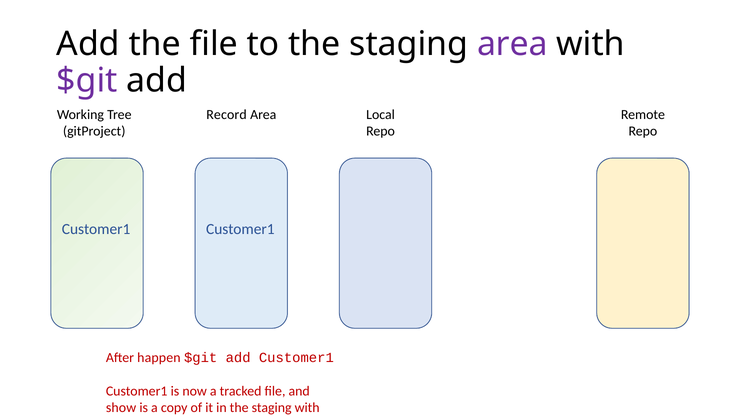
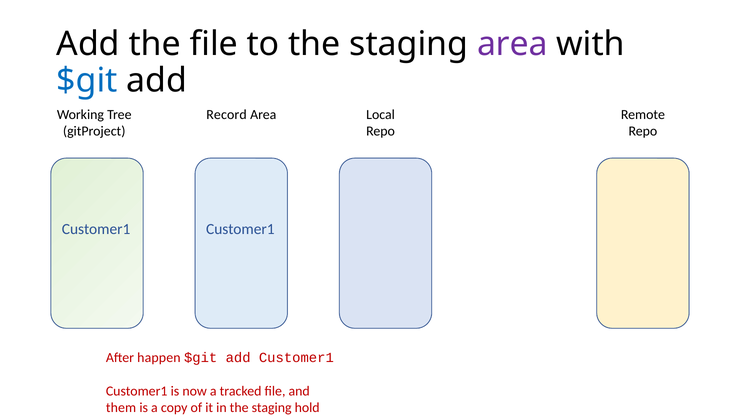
$git colour: purple -> blue (87, 80)
show: show -> them (121, 408)
staging with: with -> hold (307, 408)
